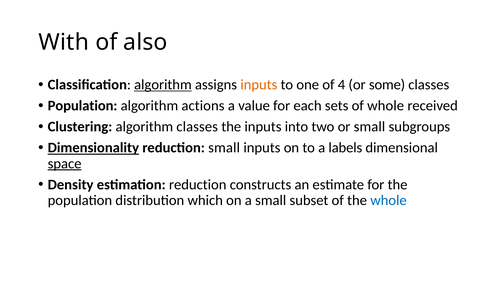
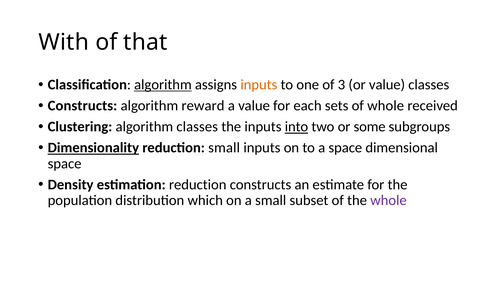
also: also -> that (145, 42)
4: 4 -> 3 (341, 85)
or some: some -> value (387, 85)
Population: Population -> Constructs (82, 106)
actions: actions -> reward (203, 106)
into underline: none -> present (297, 127)
or small: small -> some (370, 127)
a labels: labels -> space (345, 148)
space underline: present -> none (65, 164)
whole colour: blue -> purple (388, 201)
